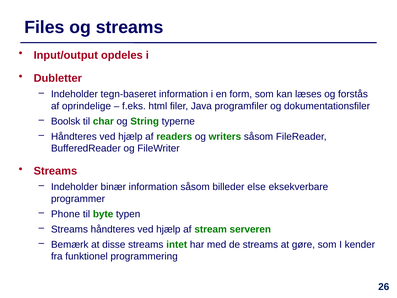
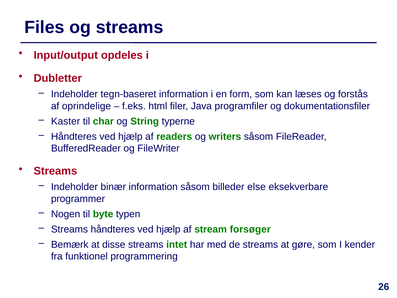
Boolsk: Boolsk -> Kaster (66, 121)
Phone: Phone -> Nogen (66, 214)
serveren: serveren -> forsøger (250, 229)
